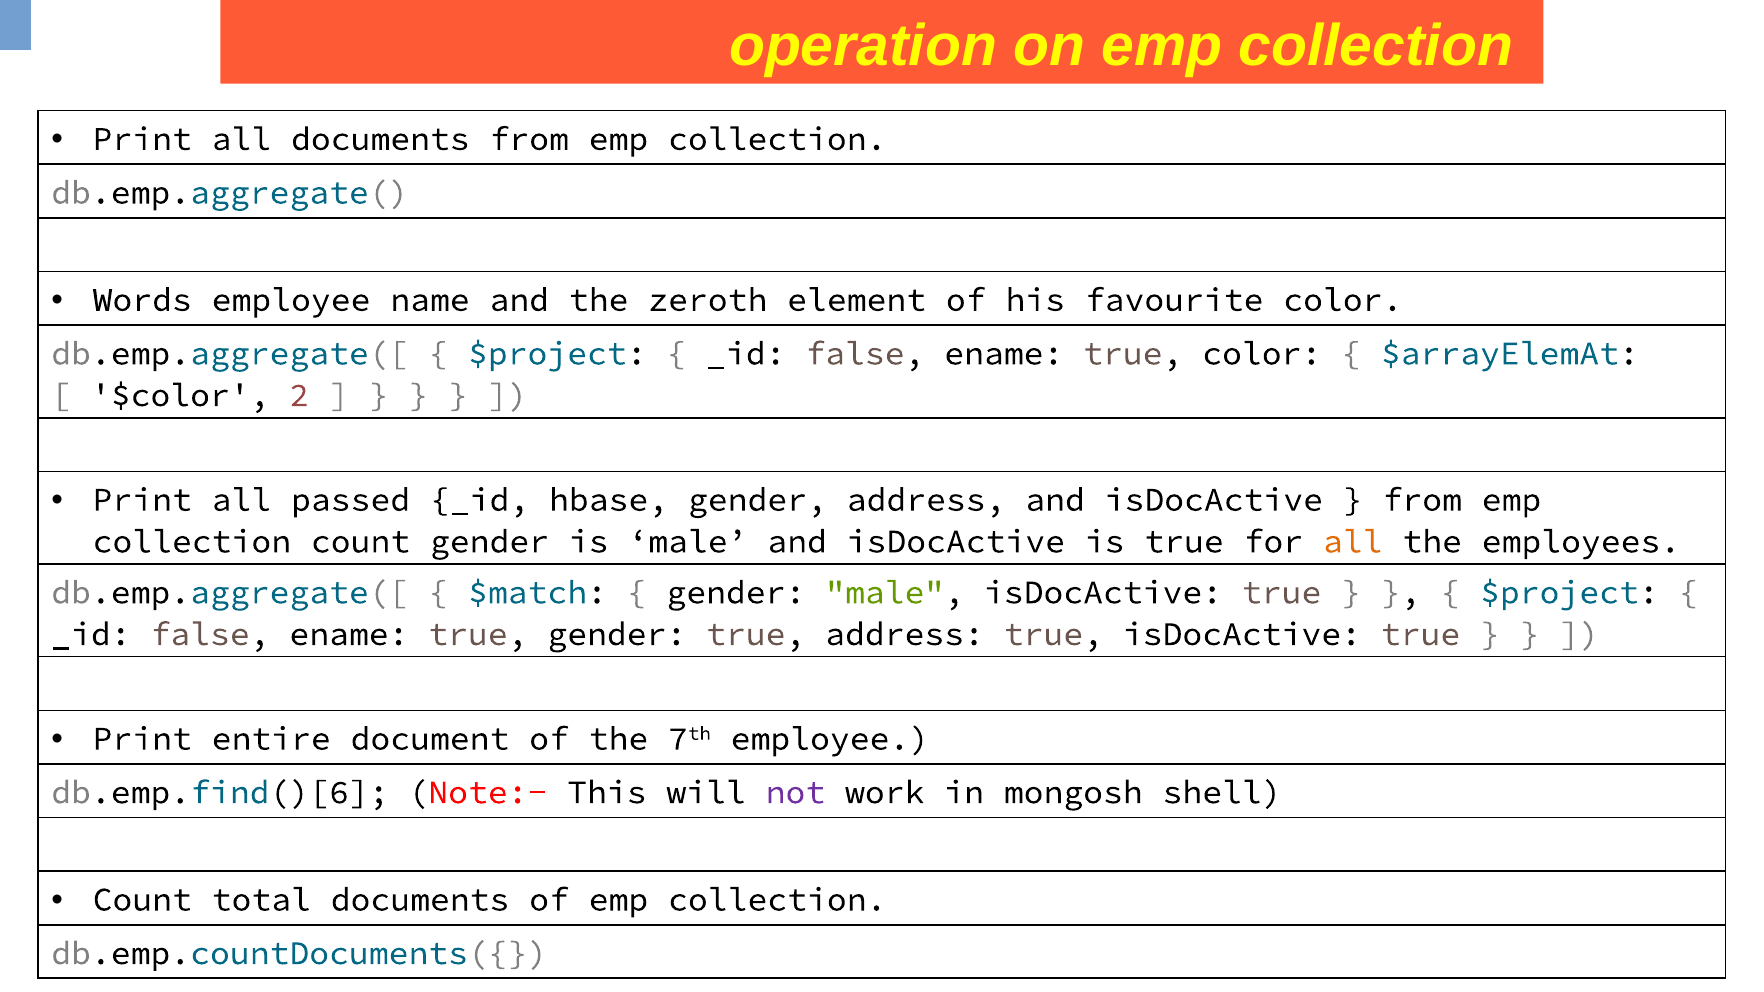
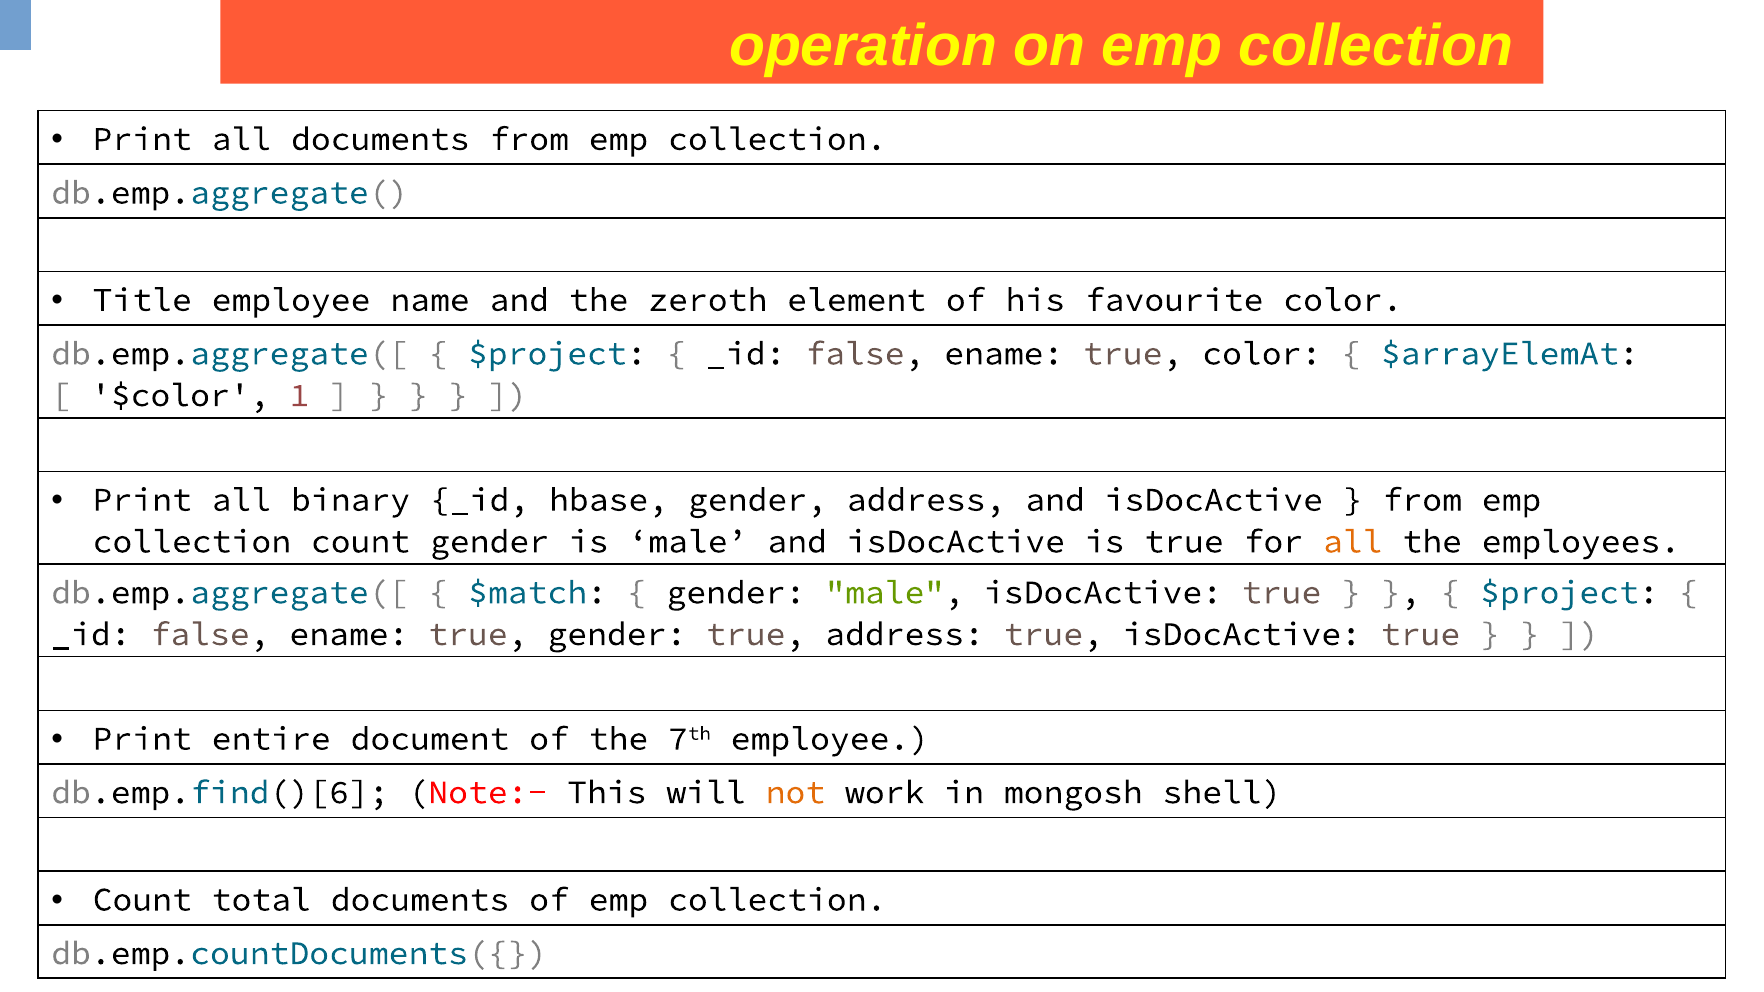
Words: Words -> Title (142, 300)
2: 2 -> 1 (299, 395)
passed: passed -> binary (351, 500)
not colour: purple -> orange (795, 793)
